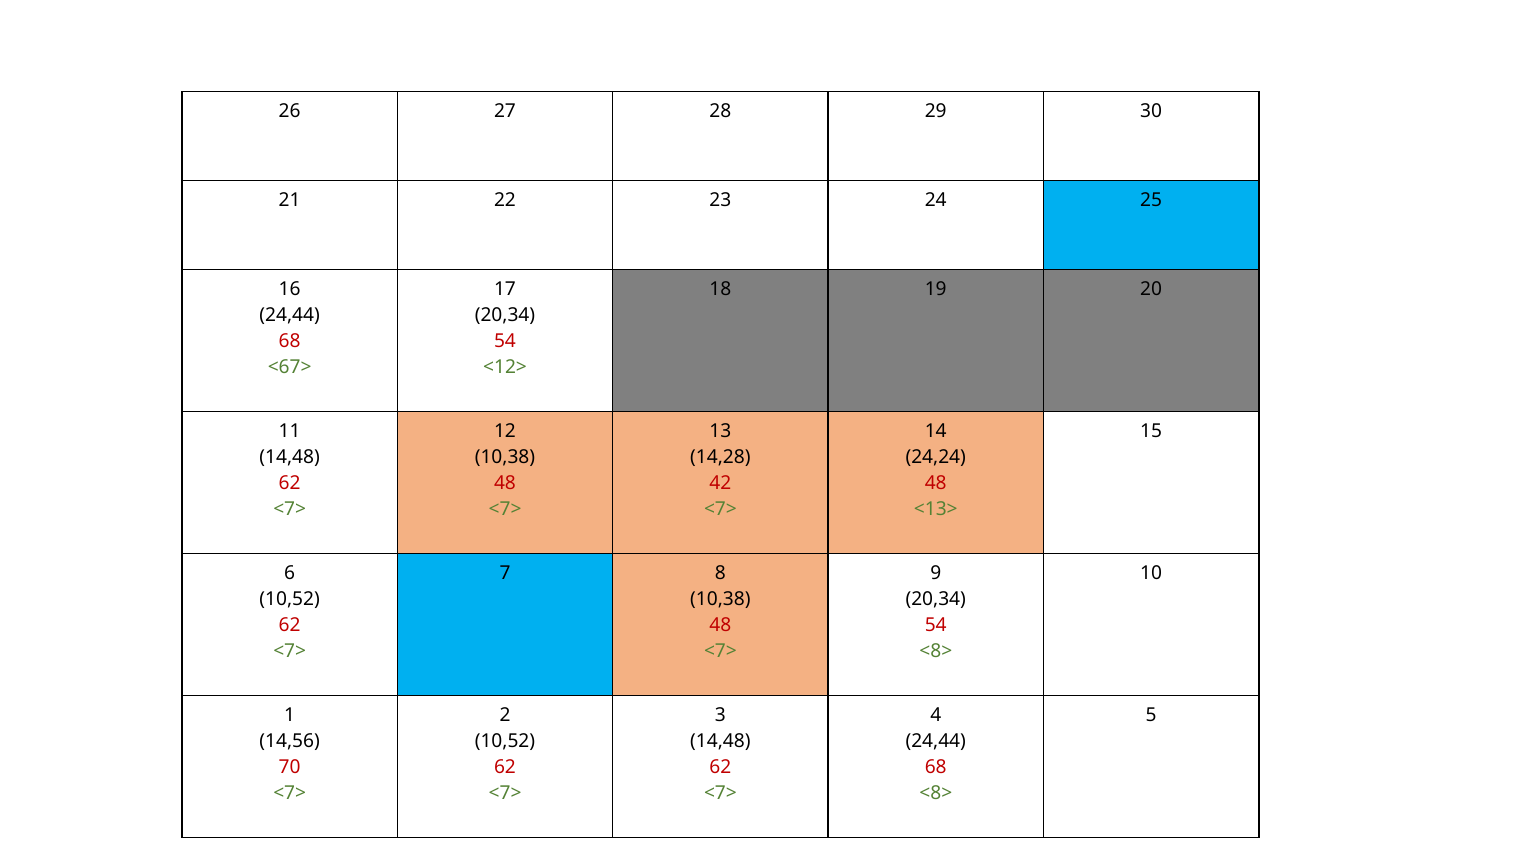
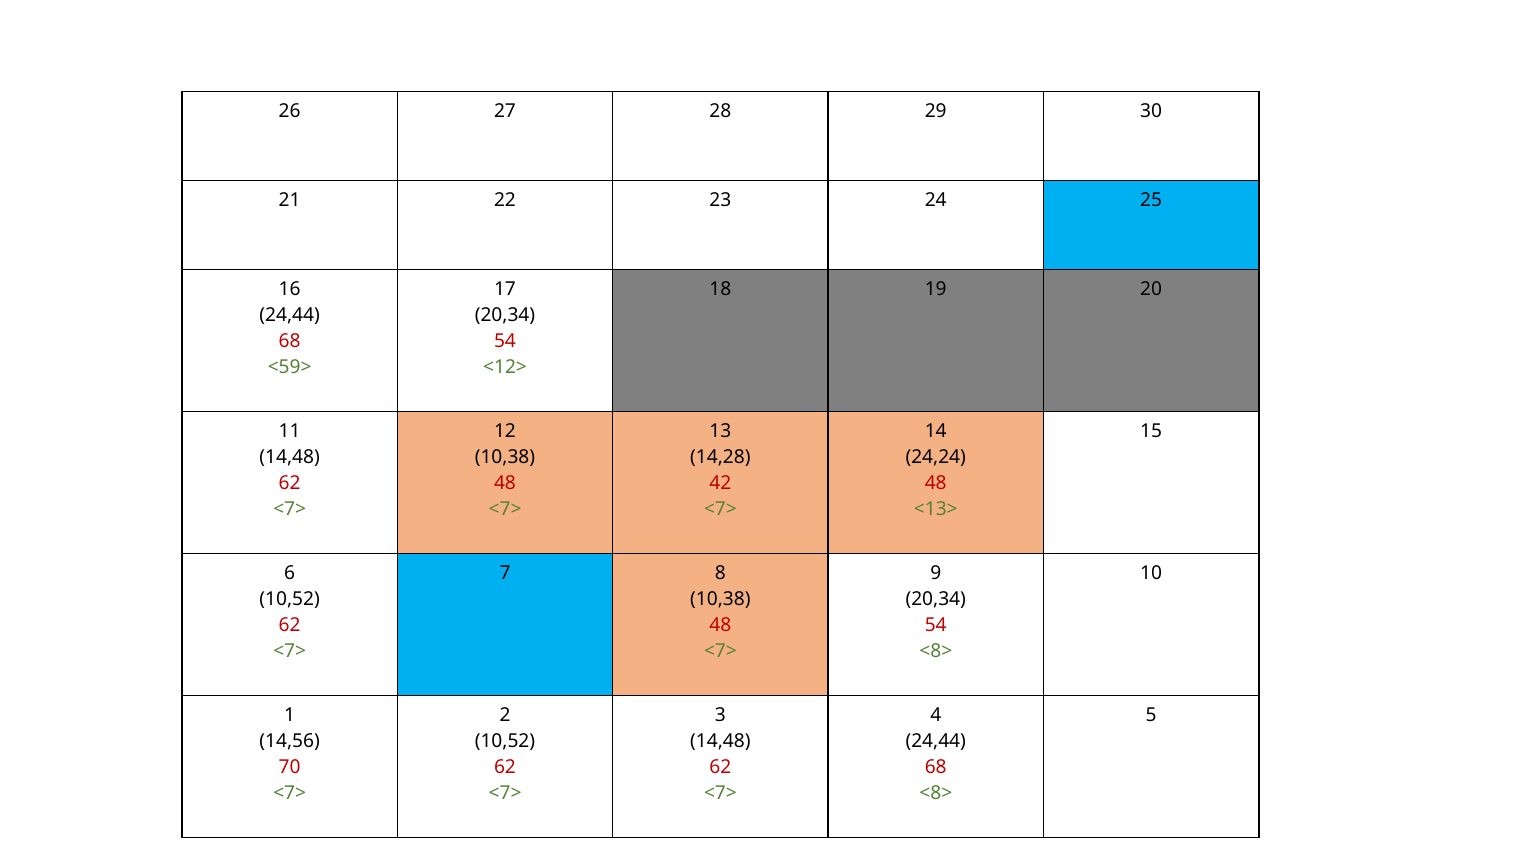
<67>: <67> -> <59> (290, 367)
